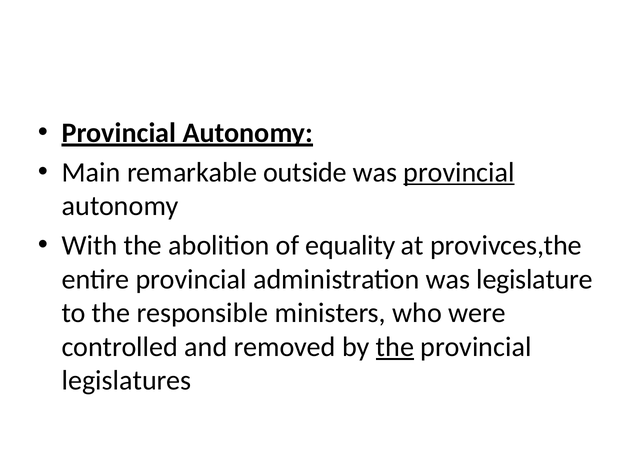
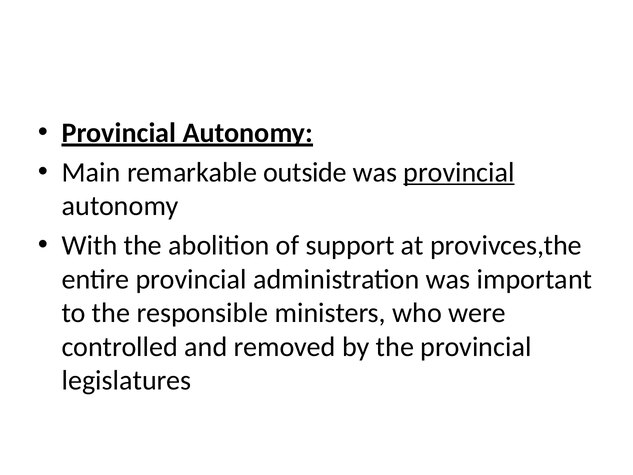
equality: equality -> support (350, 245)
legislature: legislature -> important (534, 279)
the underline: present -> none (395, 347)
